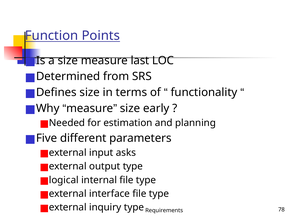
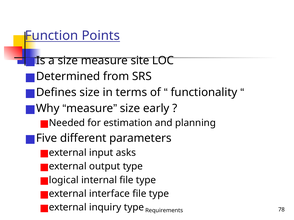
last: last -> site (140, 61)
